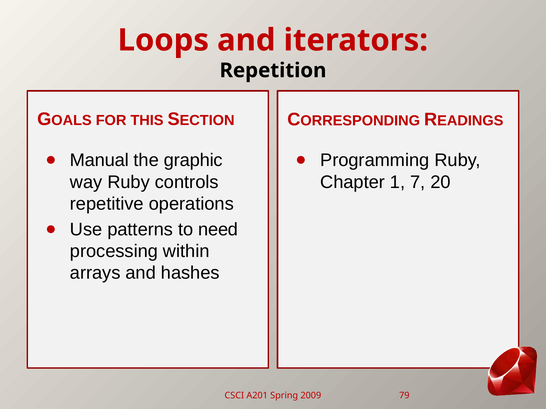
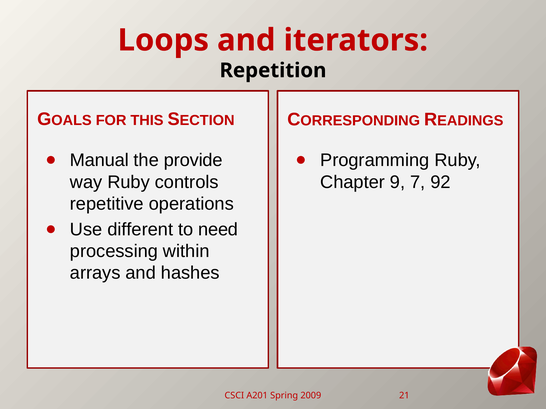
graphic: graphic -> provide (193, 160)
1: 1 -> 9 (398, 182)
20: 20 -> 92 (440, 182)
patterns: patterns -> different (140, 230)
79: 79 -> 21 (404, 396)
